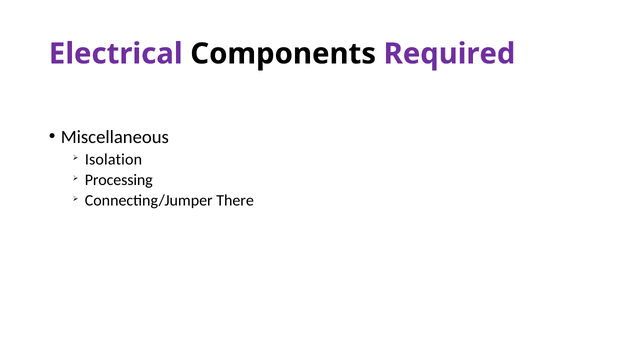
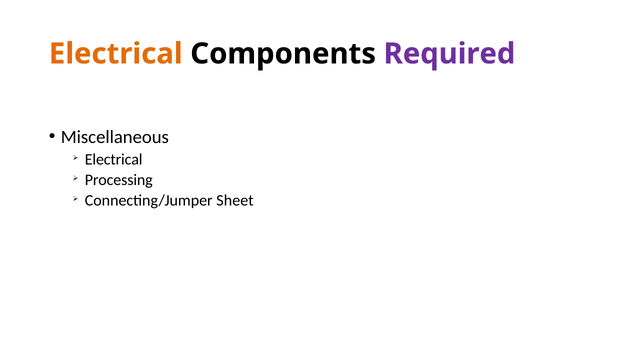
Electrical colour: purple -> orange (116, 54)
Isolation: Isolation -> Electrical (114, 159)
There: There -> Sheet (235, 200)
